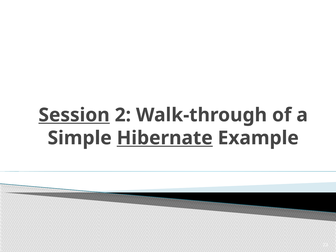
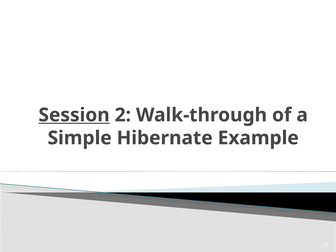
Hibernate underline: present -> none (165, 138)
